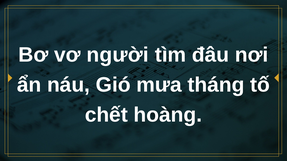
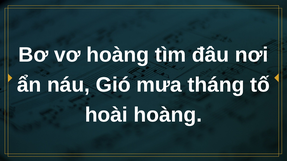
vơ người: người -> hoàng (118, 55)
chết: chết -> hoài (106, 115)
